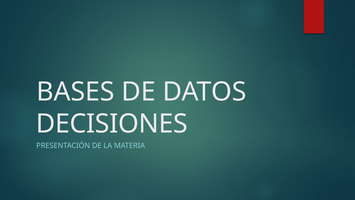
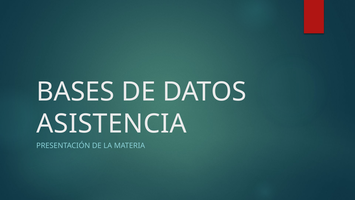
DECISIONES: DECISIONES -> ASISTENCIA (112, 124)
